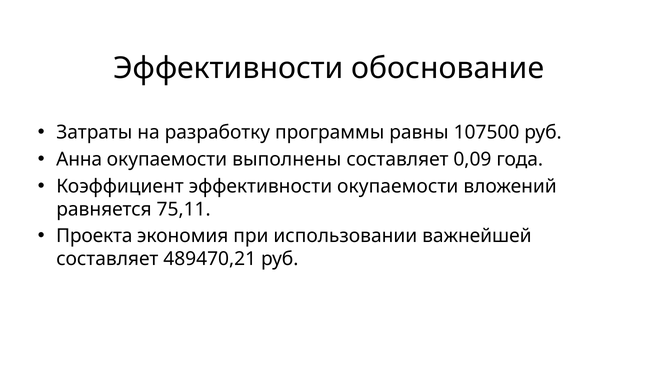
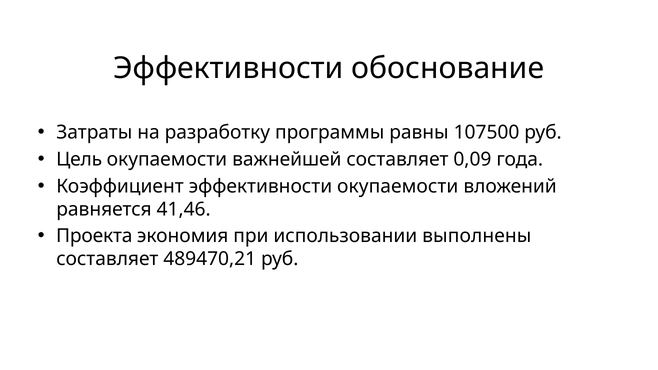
Анна: Анна -> Цель (79, 159)
выполнены: выполнены -> важнейшей (287, 159)
75,11: 75,11 -> 41,46 (184, 209)
важнейшей: важнейшей -> выполнены (477, 236)
